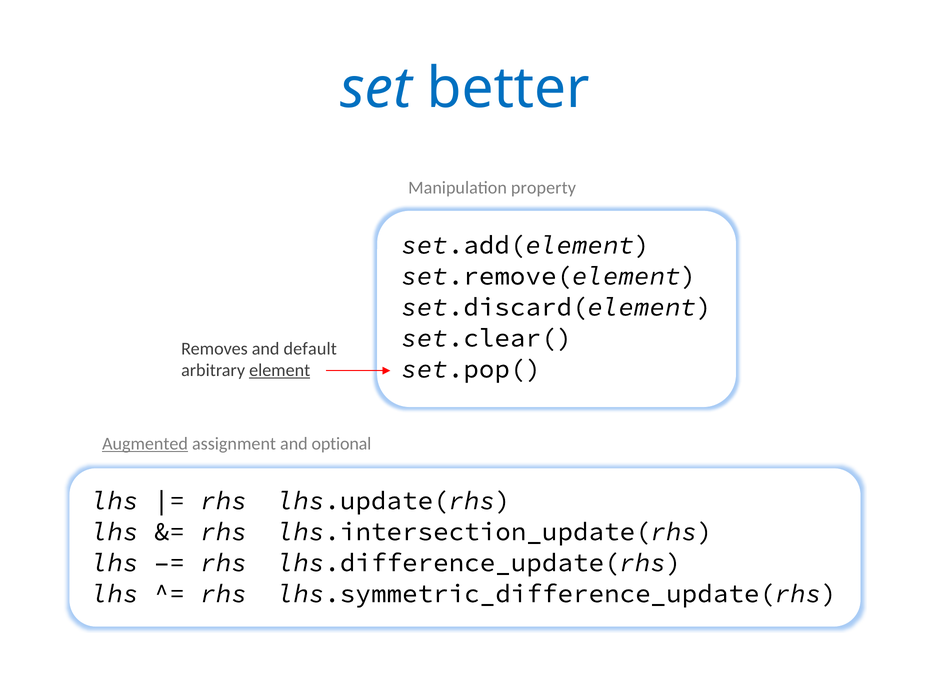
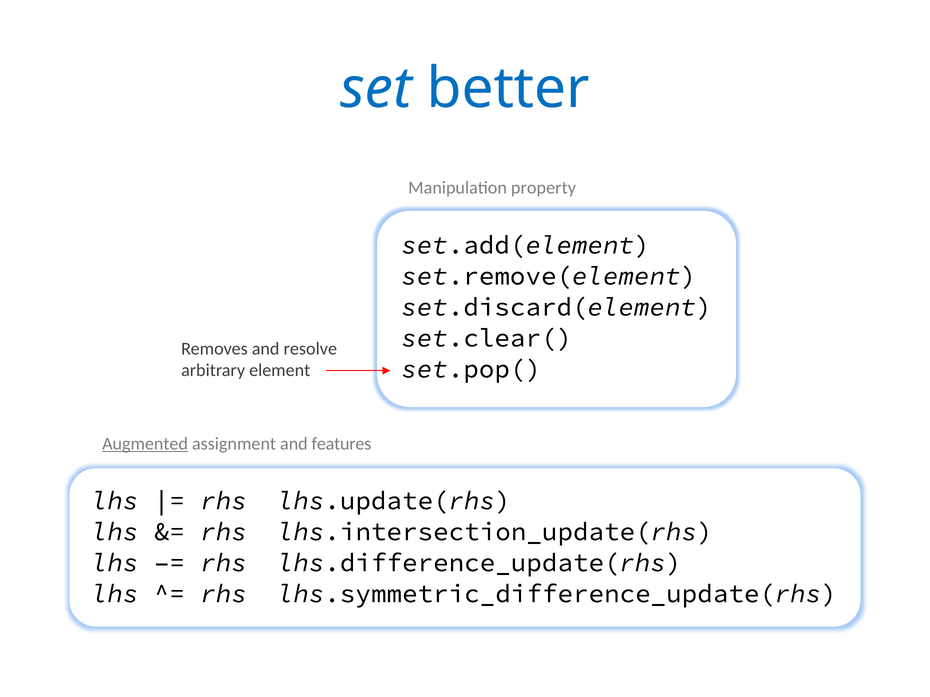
default: default -> resolve (310, 349)
element underline: present -> none (280, 371)
optional: optional -> features (341, 444)
